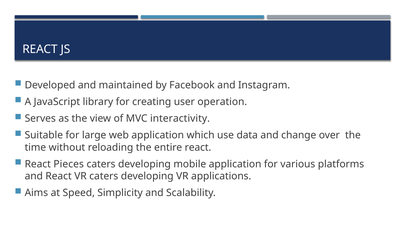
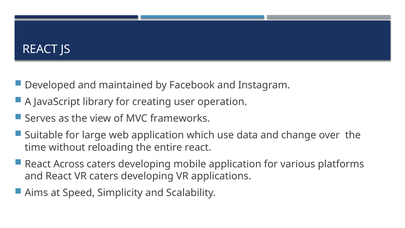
interactivity: interactivity -> frameworks (180, 118)
Pieces: Pieces -> Across (69, 164)
